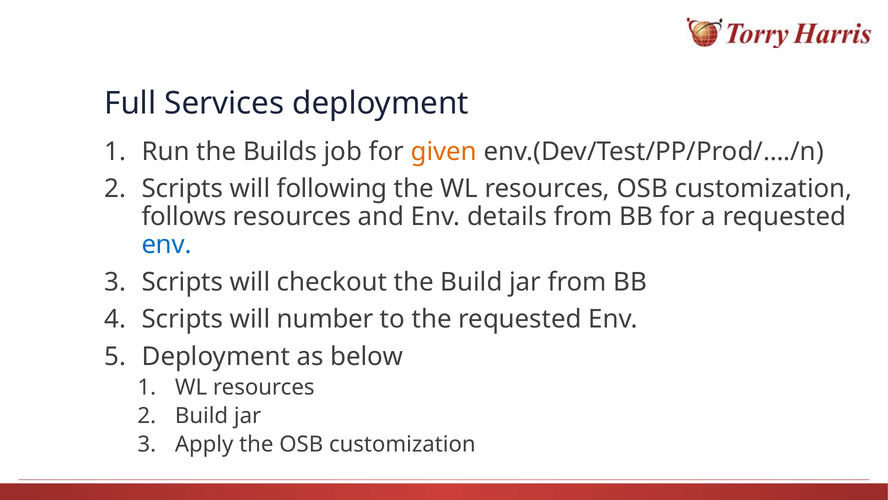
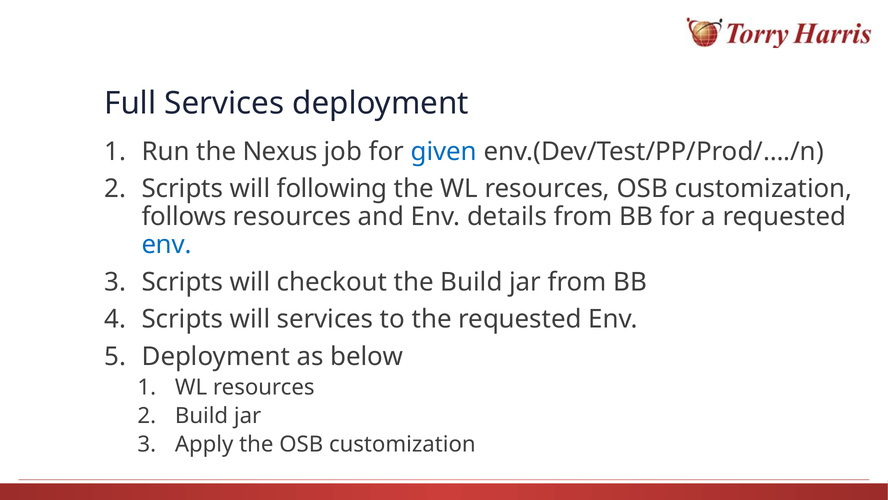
Builds: Builds -> Nexus (280, 151)
given colour: orange -> blue (444, 151)
will number: number -> services (325, 319)
